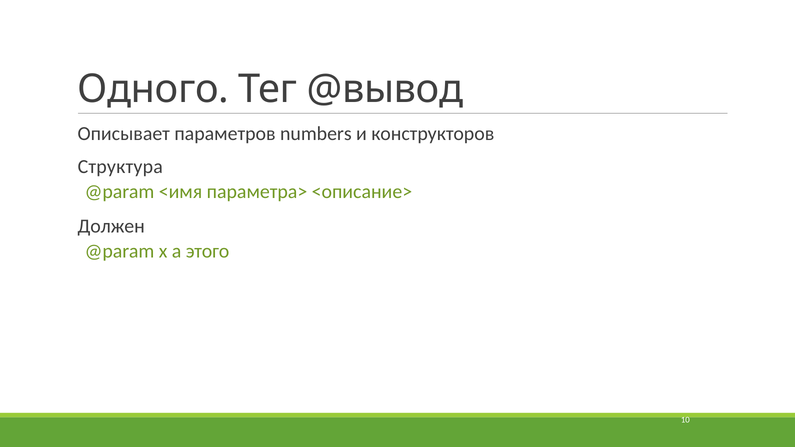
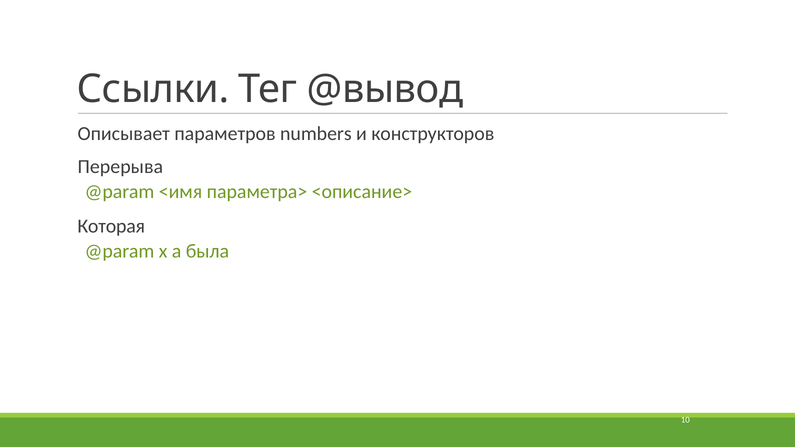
Одного: Одного -> Ссылки (153, 89)
Структура: Структура -> Перерыва (120, 167)
Должен: Должен -> Которая (111, 226)
этого: этого -> была (207, 251)
